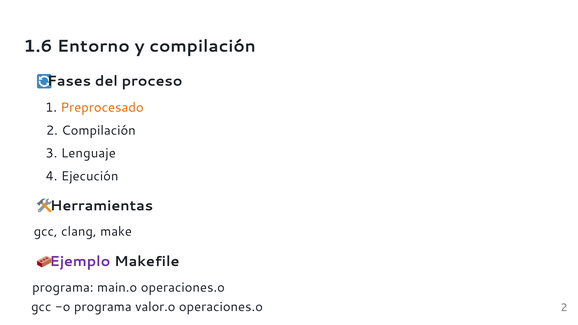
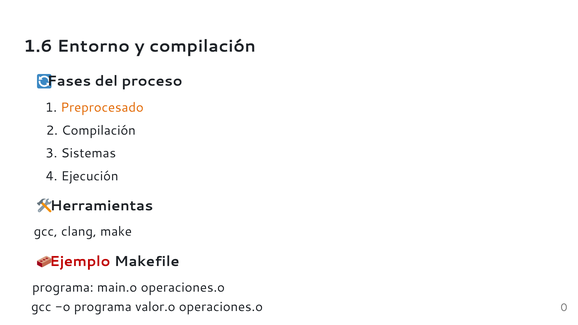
Lenguaje: Lenguaje -> Sistemas (88, 153)
Ejemplo colour: purple -> red (80, 261)
operaciones.o 2: 2 -> 0 (564, 308)
